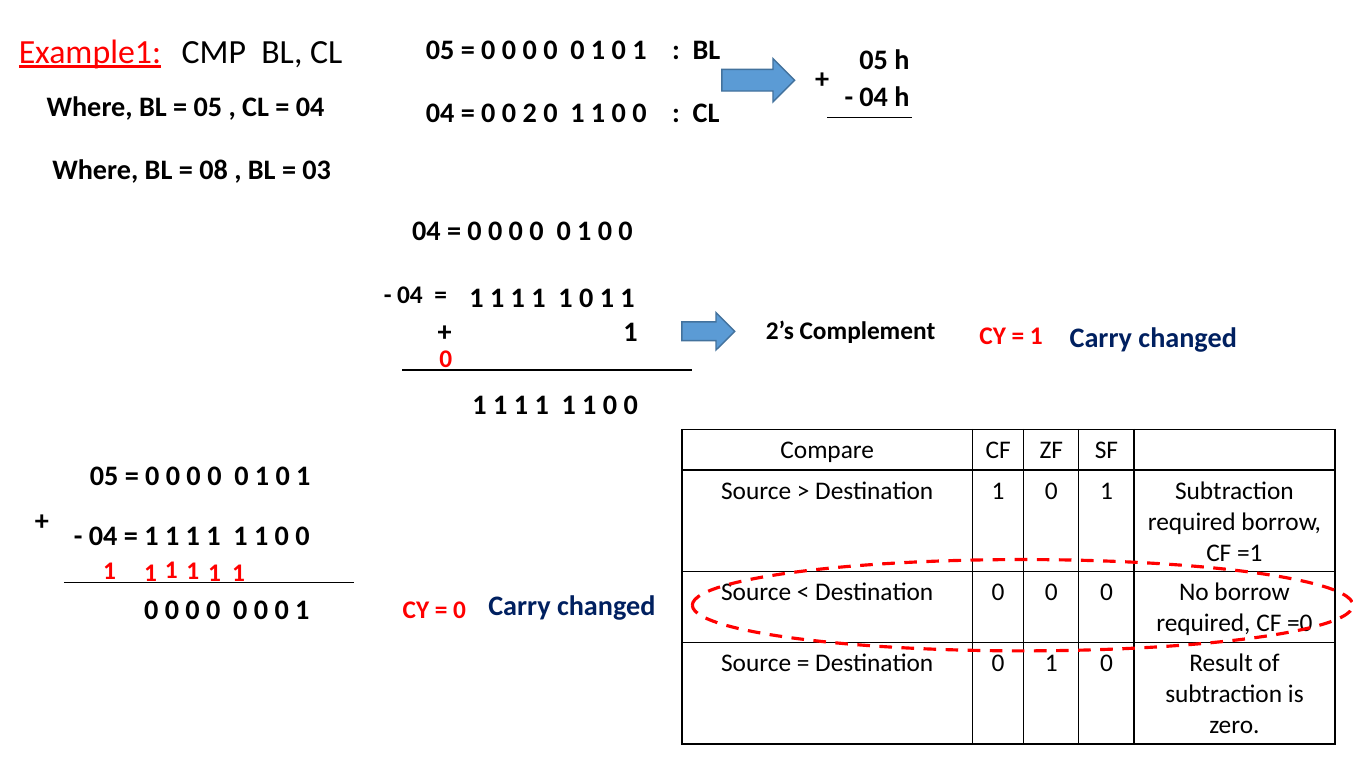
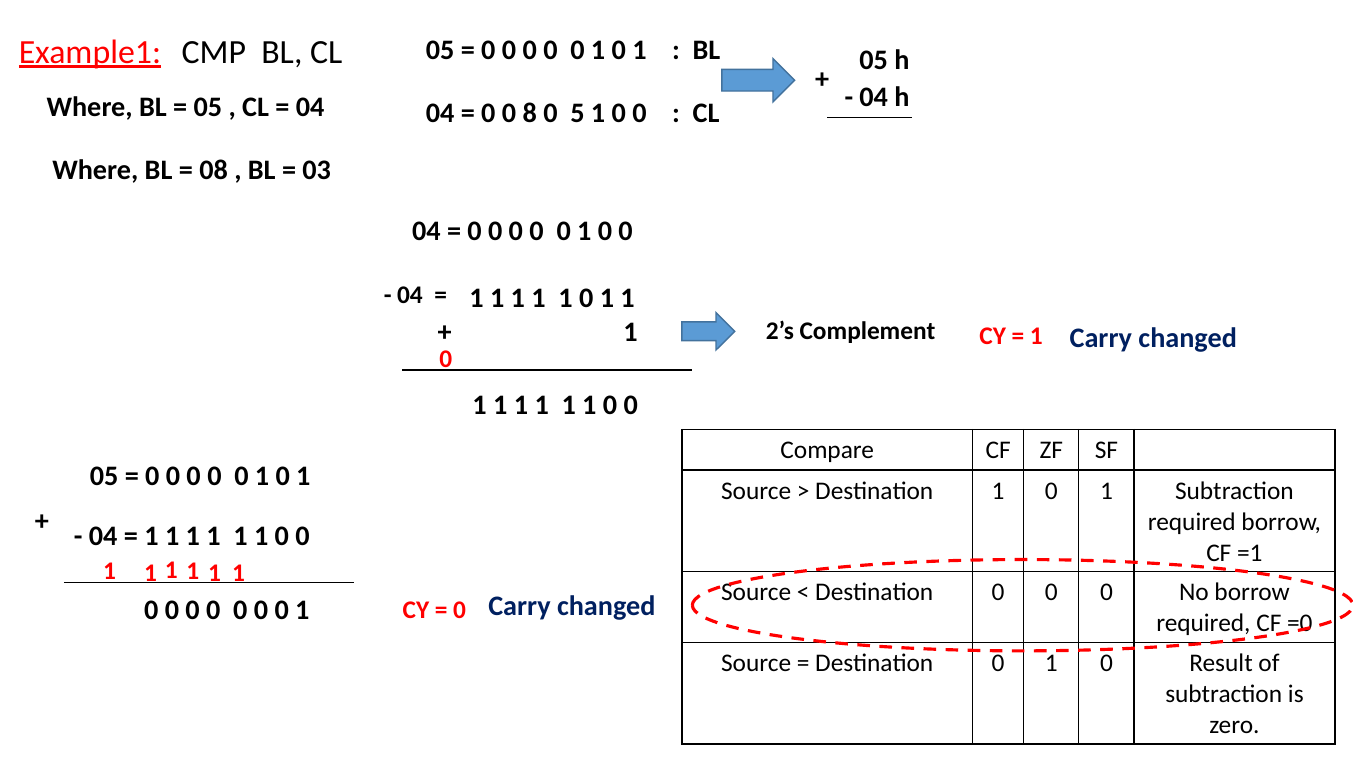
2: 2 -> 8 (530, 113)
1: 1 -> 5 (577, 113)
